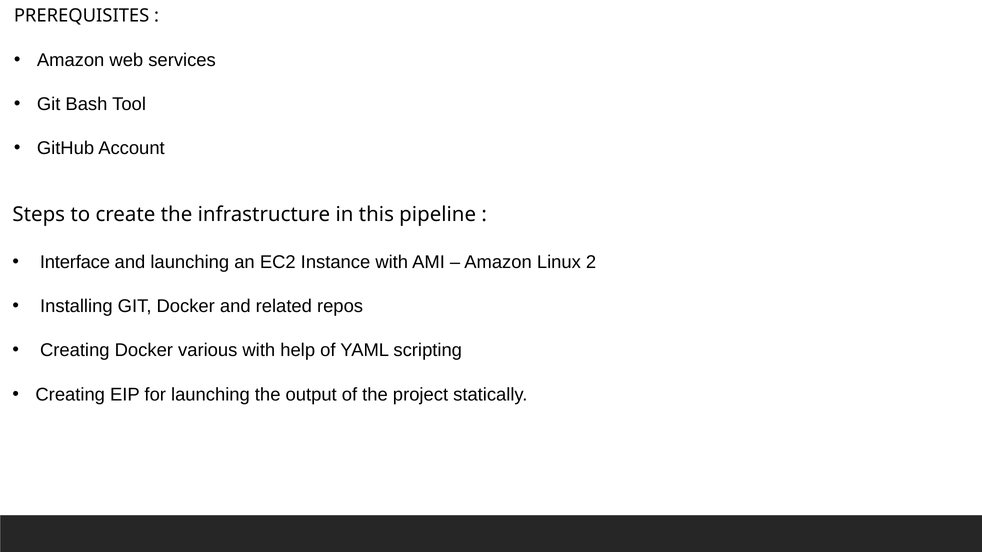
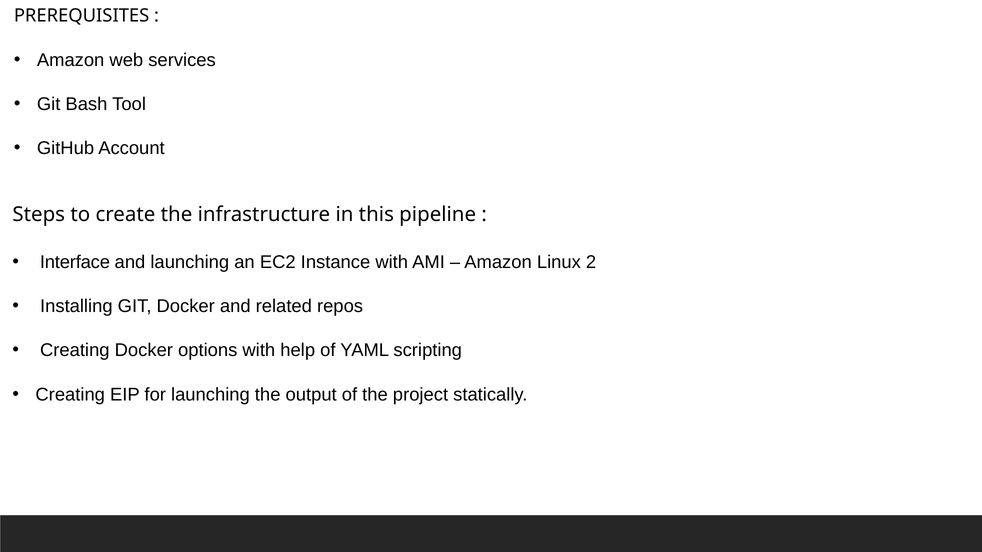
various: various -> options (208, 351)
